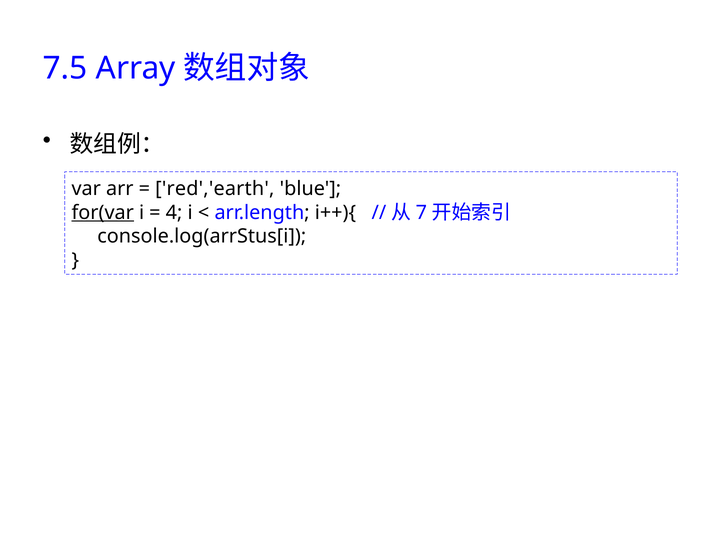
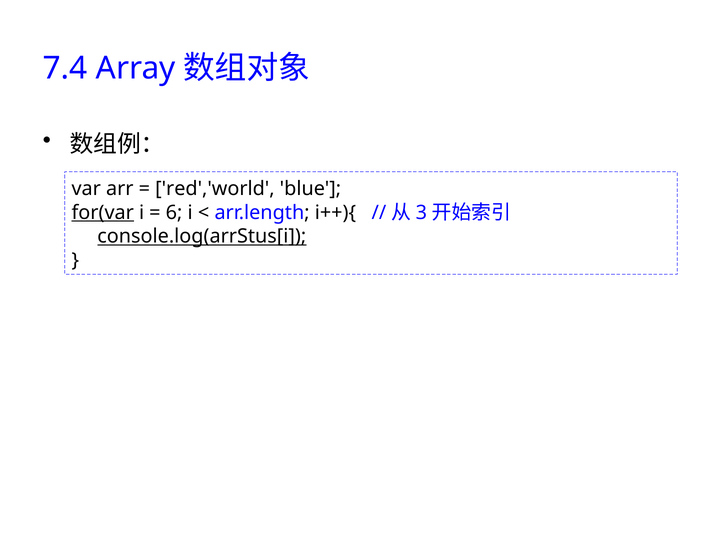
7.5: 7.5 -> 7.4 (65, 68)
red','earth: red','earth -> red','world (215, 189)
4: 4 -> 6 (174, 212)
7: 7 -> 3 (421, 212)
console.log(arrStus[i underline: none -> present (202, 236)
